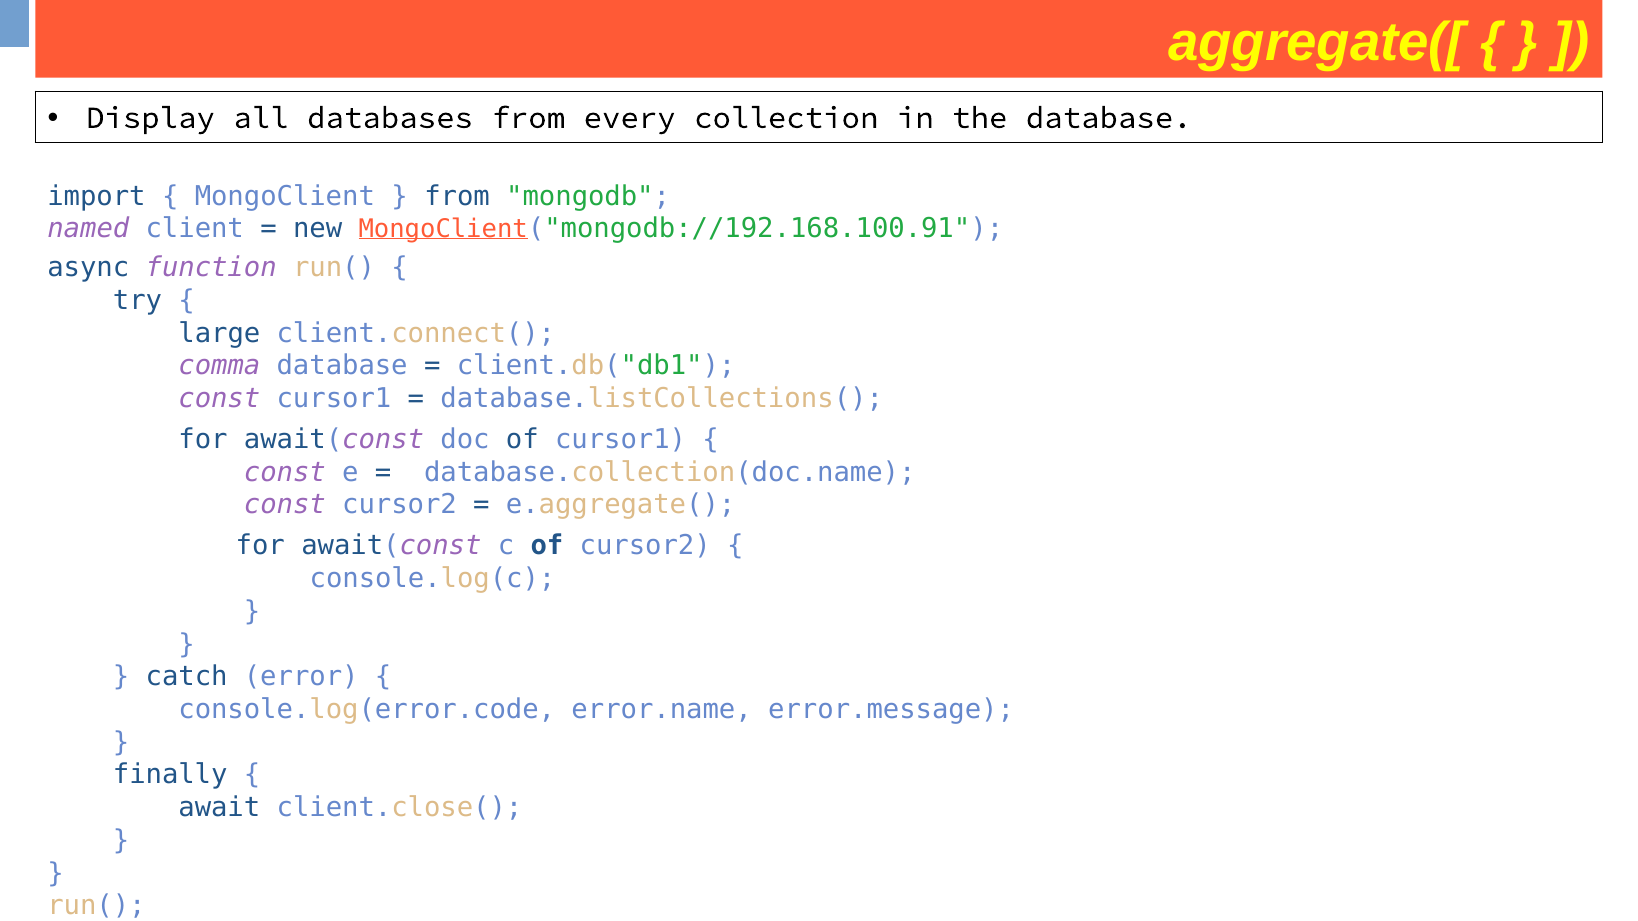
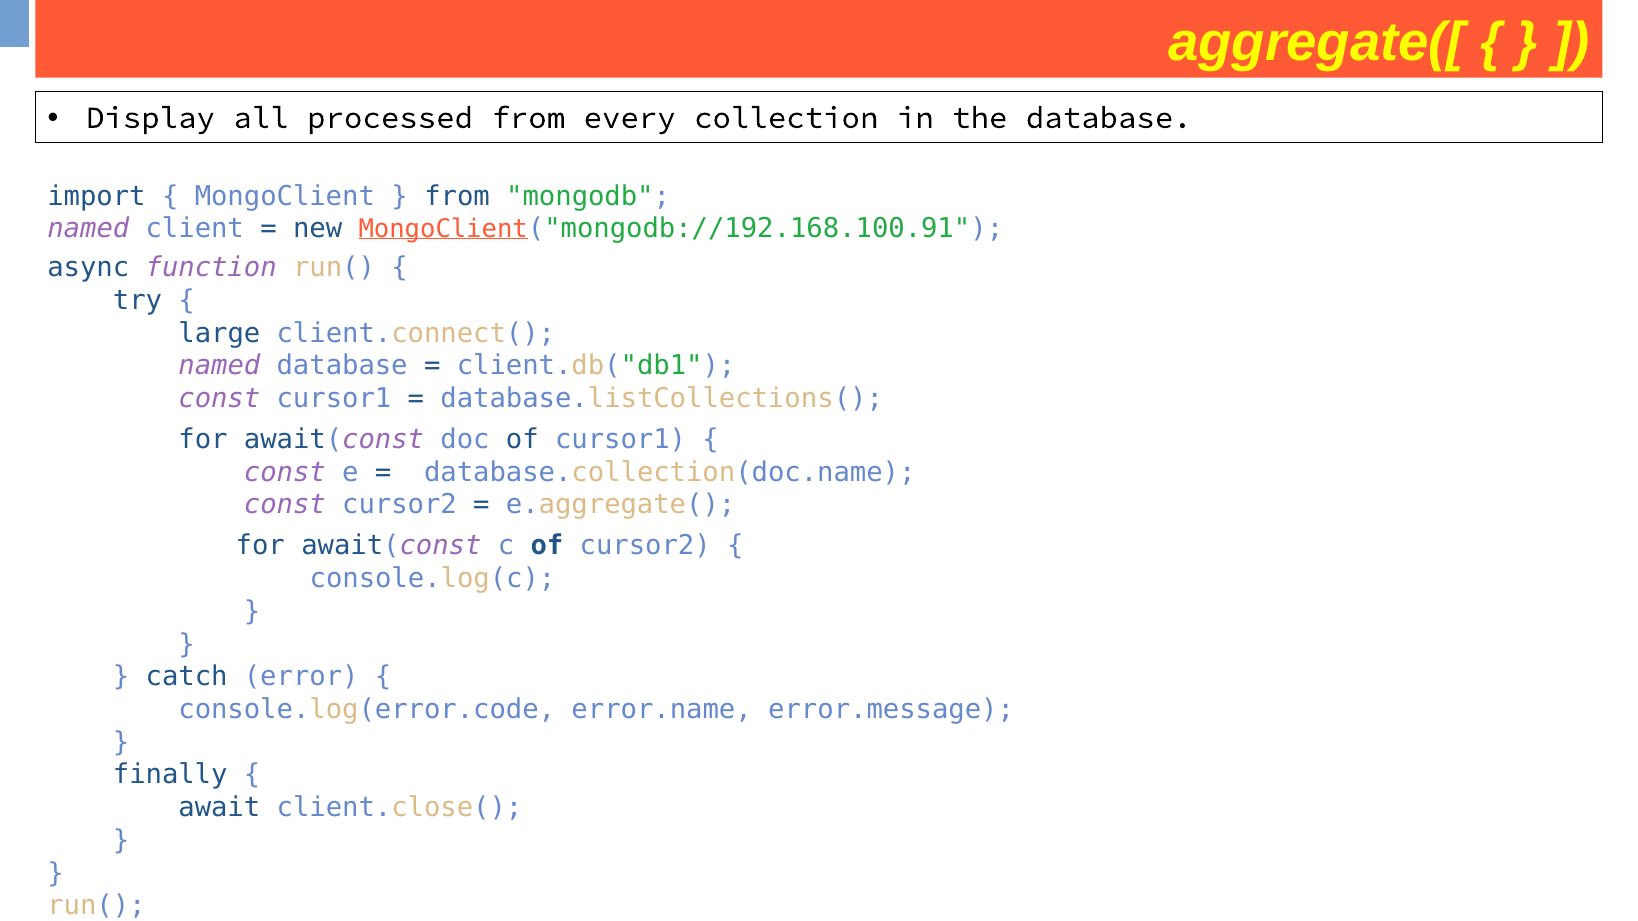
databases: databases -> processed (390, 118)
comma: comma -> named (219, 366)
